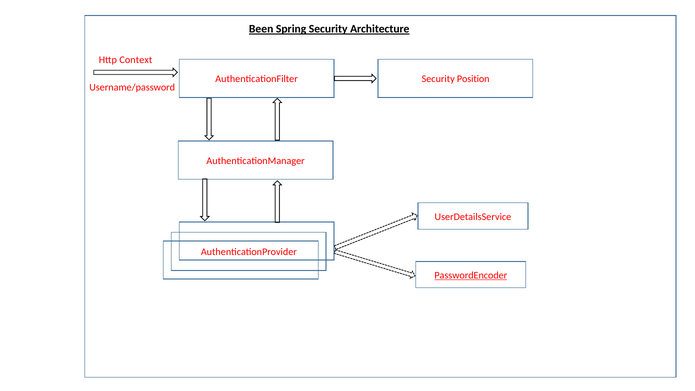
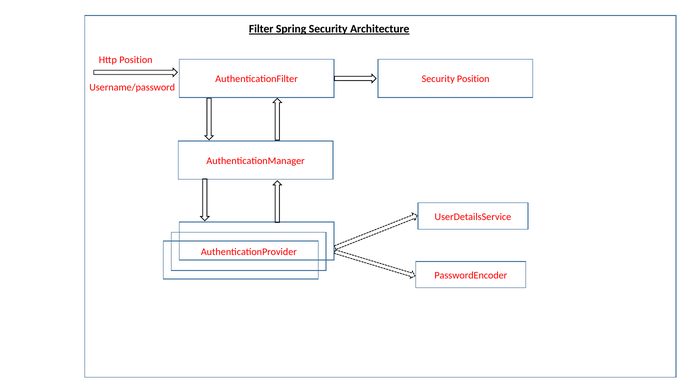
Been: Been -> Filter (261, 29)
Http Context: Context -> Position (136, 60)
PasswordEncoder underline: present -> none (471, 275)
